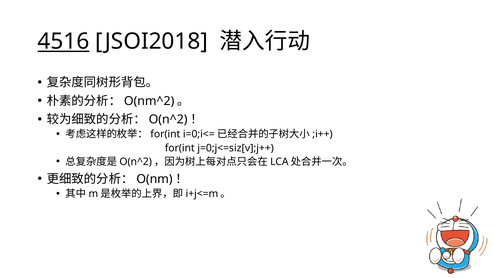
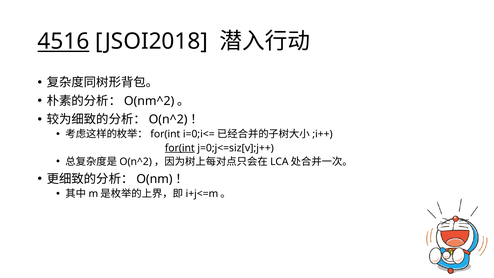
for(int underline: none -> present (180, 148)
